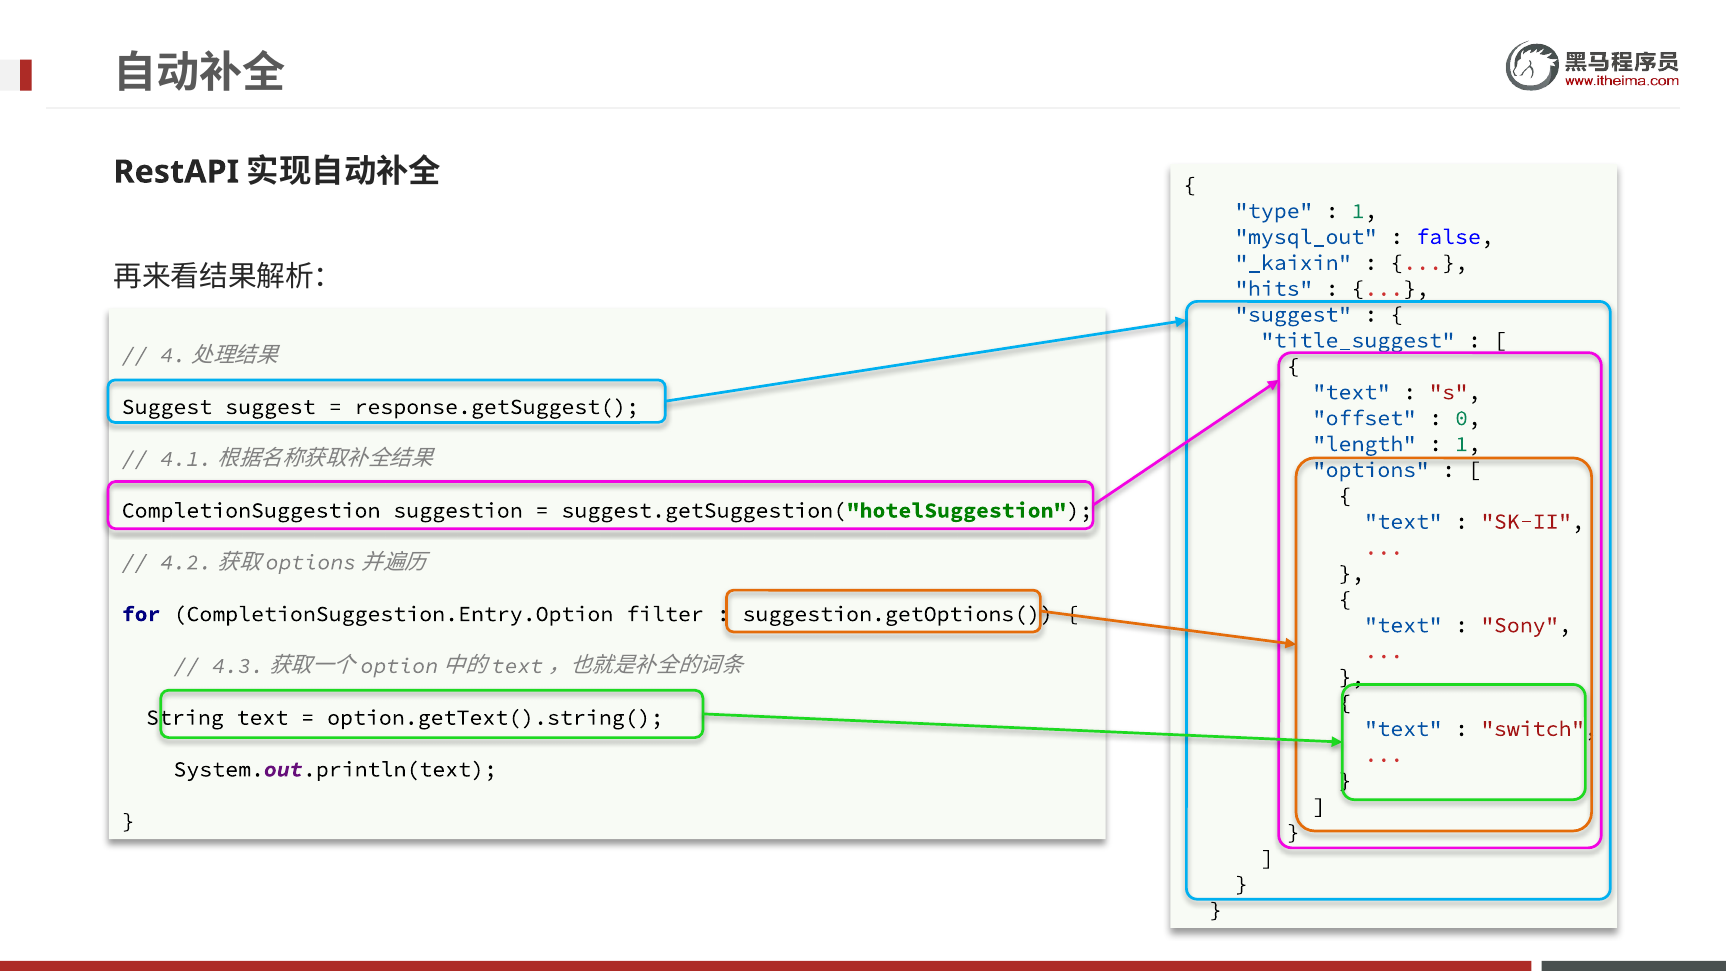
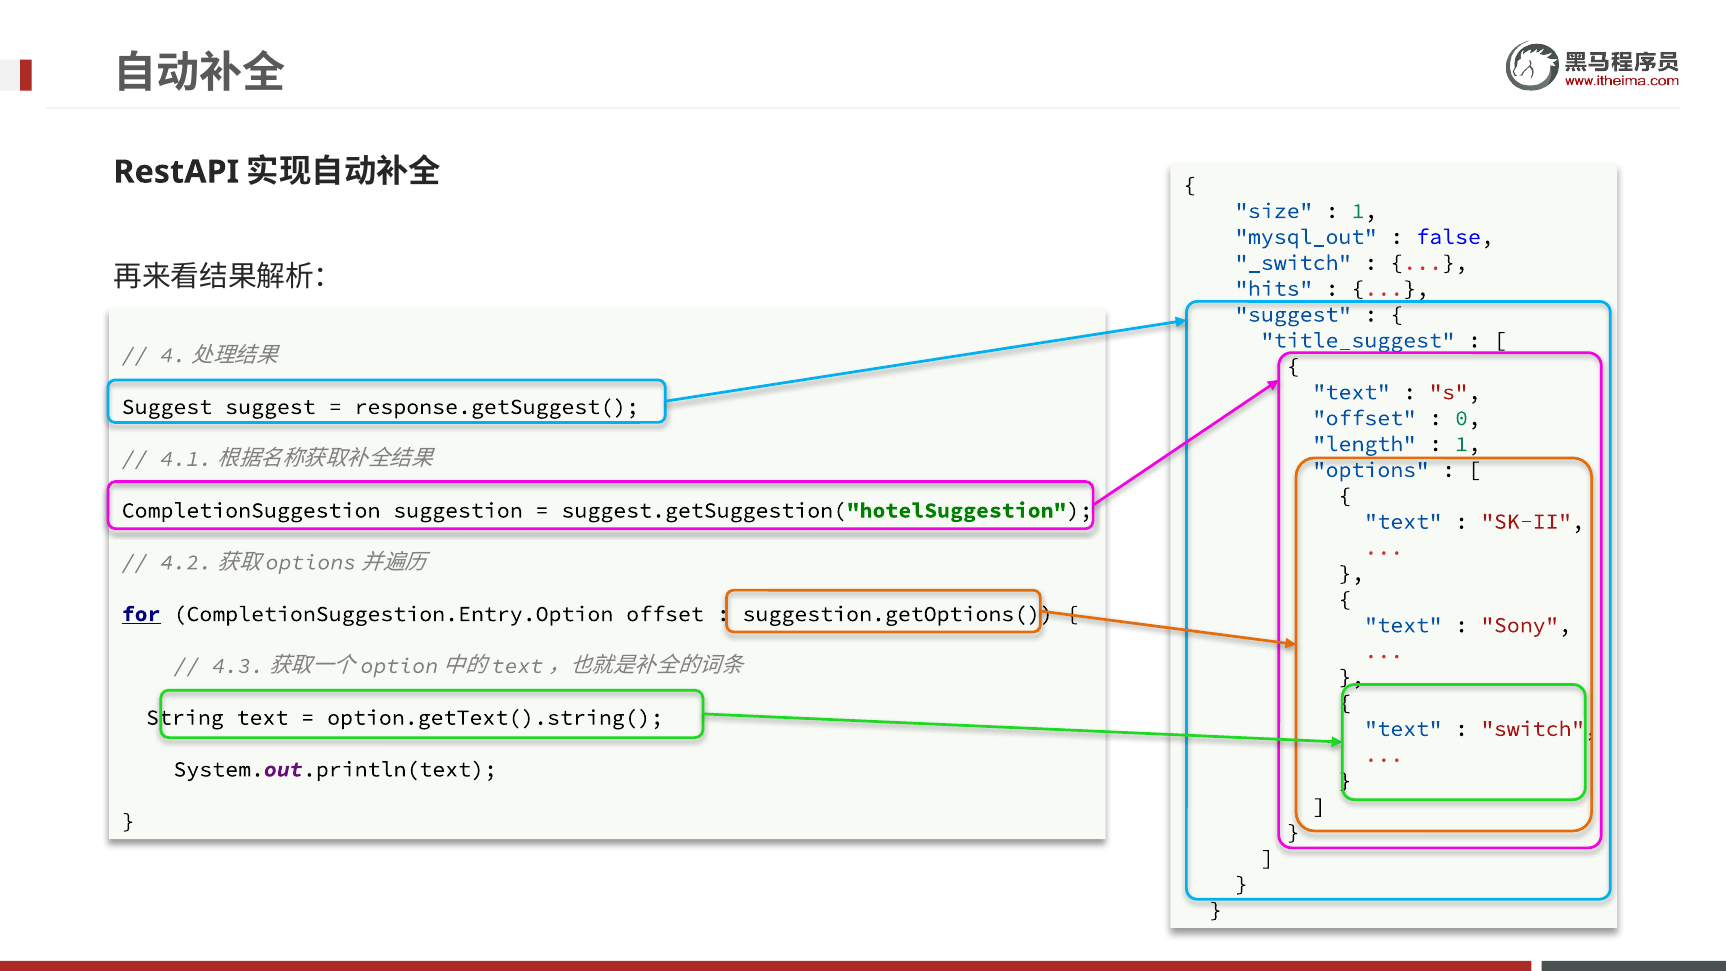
type: type -> size (1274, 211)
_kaixin: _kaixin -> _switch (1293, 263)
for underline: none -> present (141, 614)
CompletionSuggestion.Entry.Option filter: filter -> offset (665, 614)
